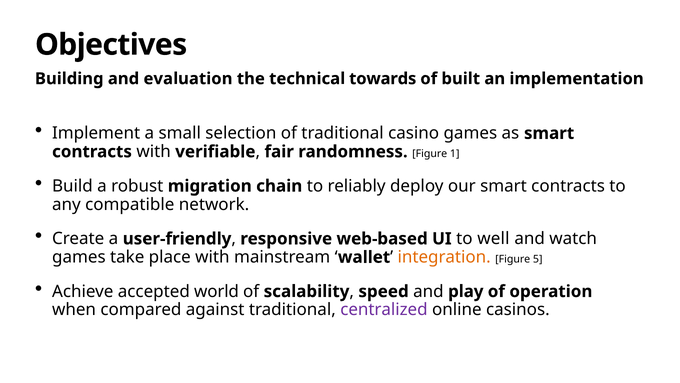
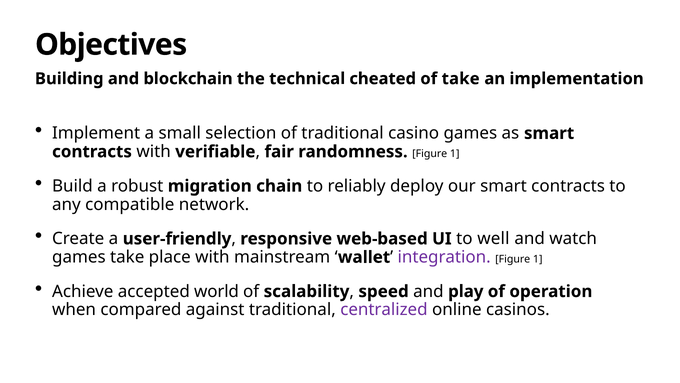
evaluation: evaluation -> blockchain (188, 79)
towards: towards -> cheated (383, 79)
of built: built -> take (461, 79)
integration colour: orange -> purple (444, 257)
5: 5 -> 1 (538, 259)
